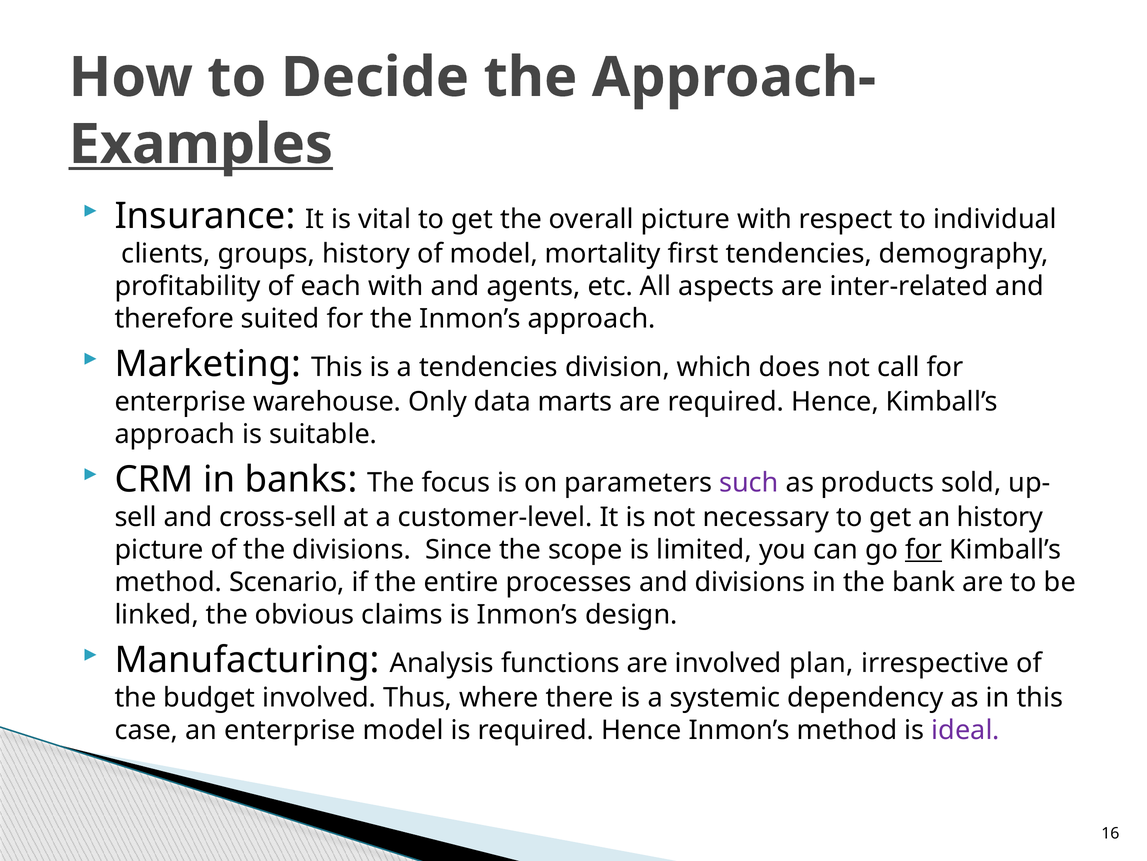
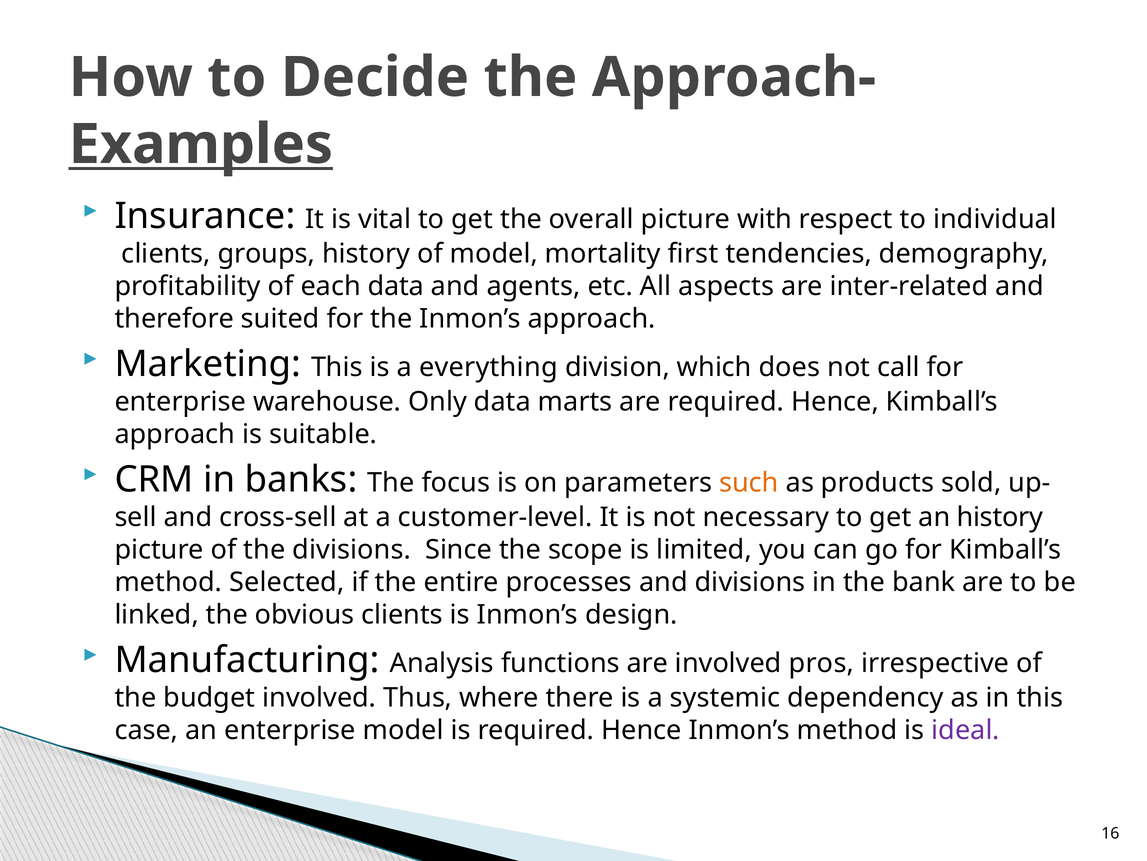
each with: with -> data (396, 286)
a tendencies: tendencies -> everything (488, 367)
such colour: purple -> orange (749, 482)
for underline: present -> none (924, 549)
Scenario: Scenario -> Selected (287, 582)
obvious claims: claims -> clients (402, 614)
plan: plan -> pros (821, 663)
